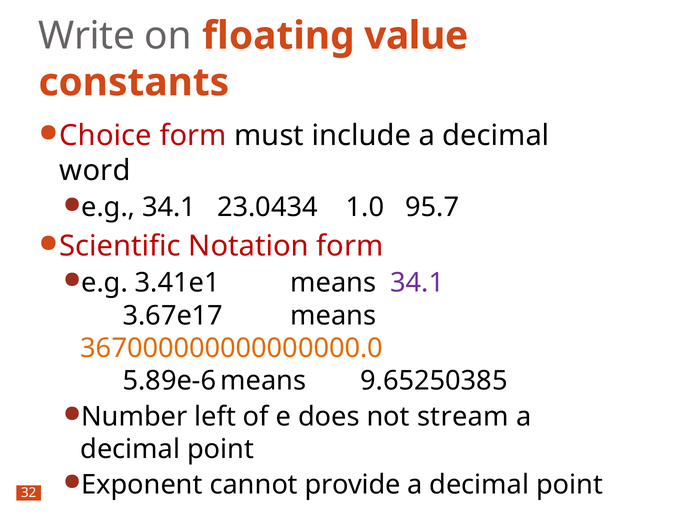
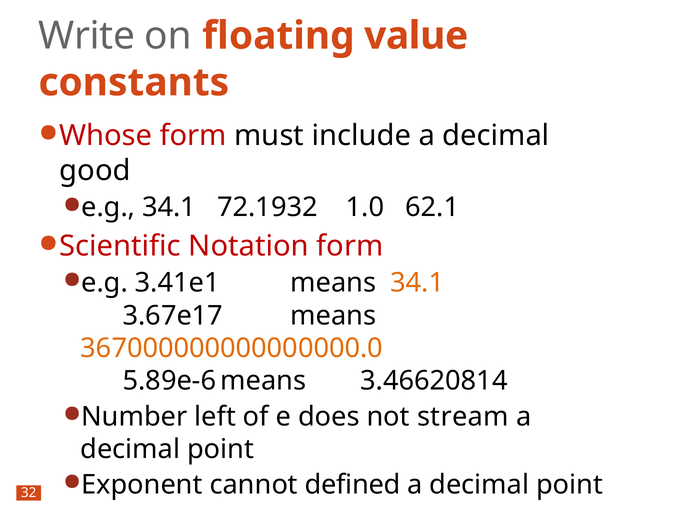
Choice: Choice -> Whose (106, 136)
word: word -> good (95, 171)
23.0434: 23.0434 -> 72.1932 (267, 207)
95.7: 95.7 -> 62.1 (432, 207)
34.1 colour: purple -> orange (417, 283)
9.65250385: 9.65250385 -> 3.46620814 (434, 381)
provide: provide -> defined (353, 485)
